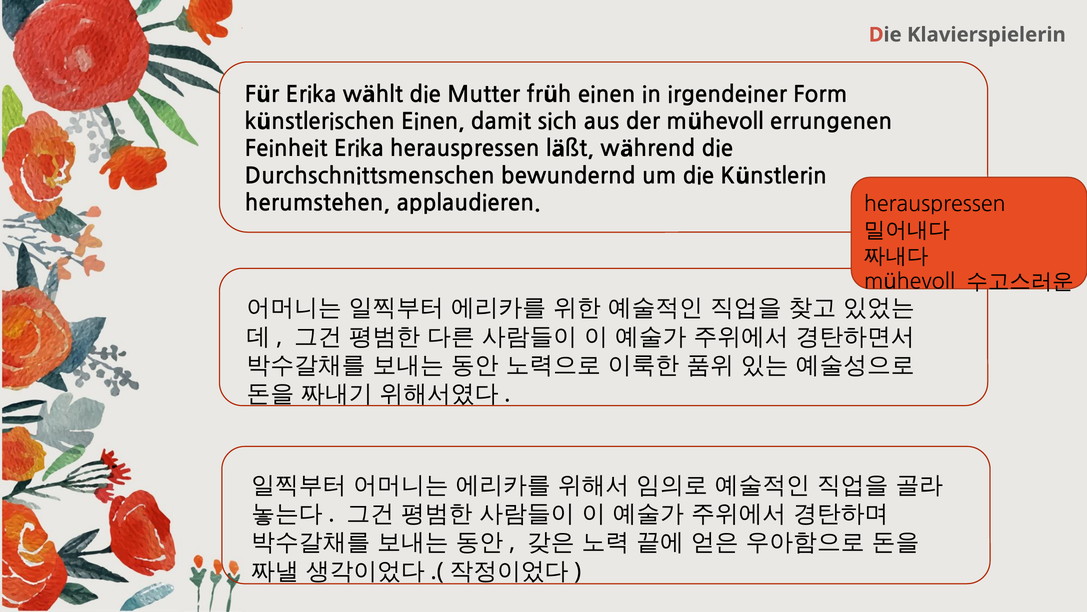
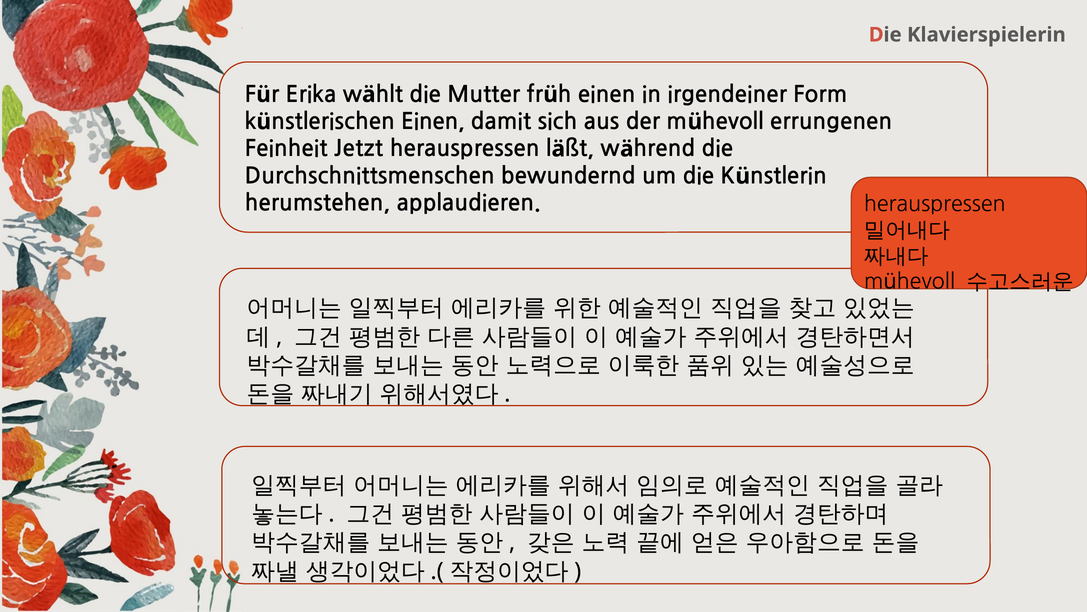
Feinheit Erika: Erika -> Jetzt (359, 149)
